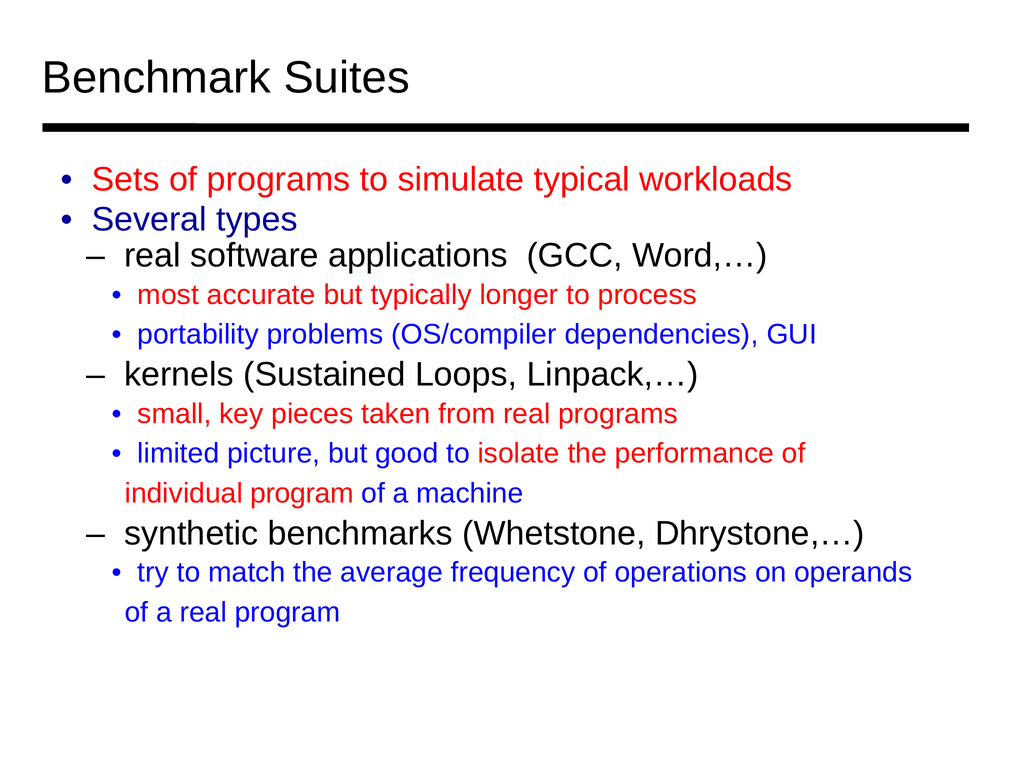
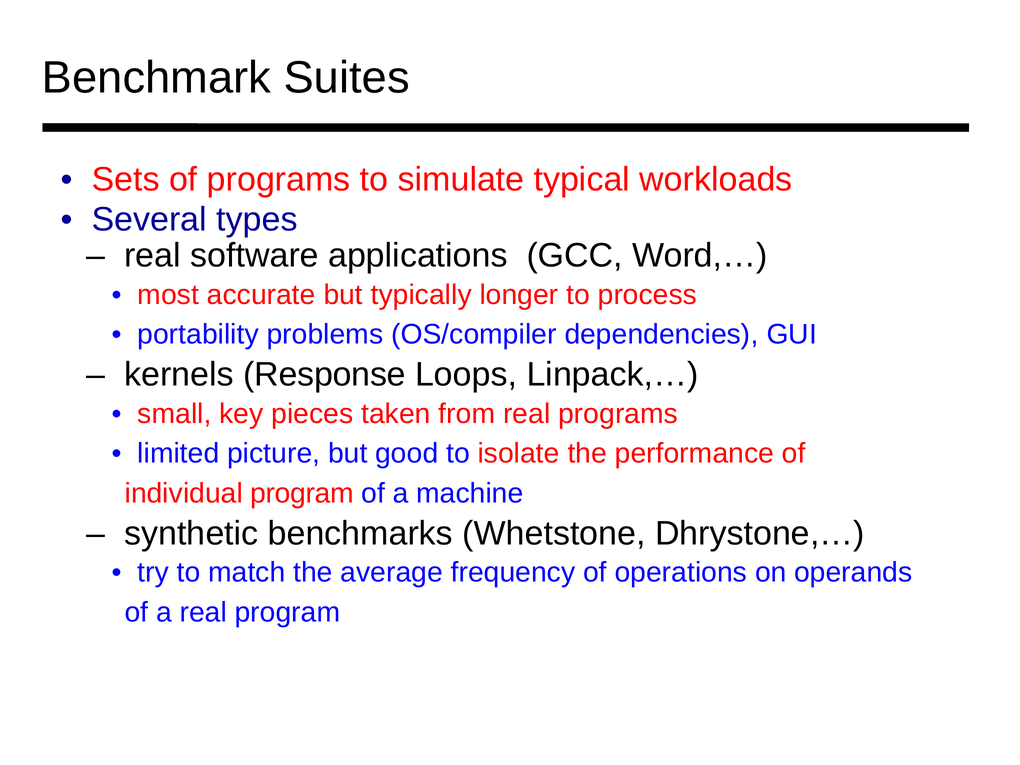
Sustained: Sustained -> Response (325, 375)
